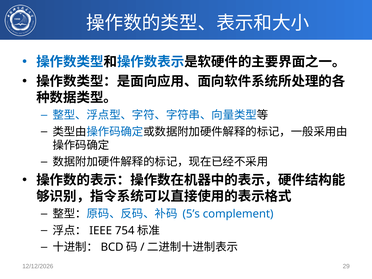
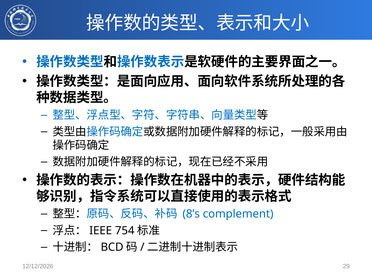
5’s: 5’s -> 8’s (191, 214)
